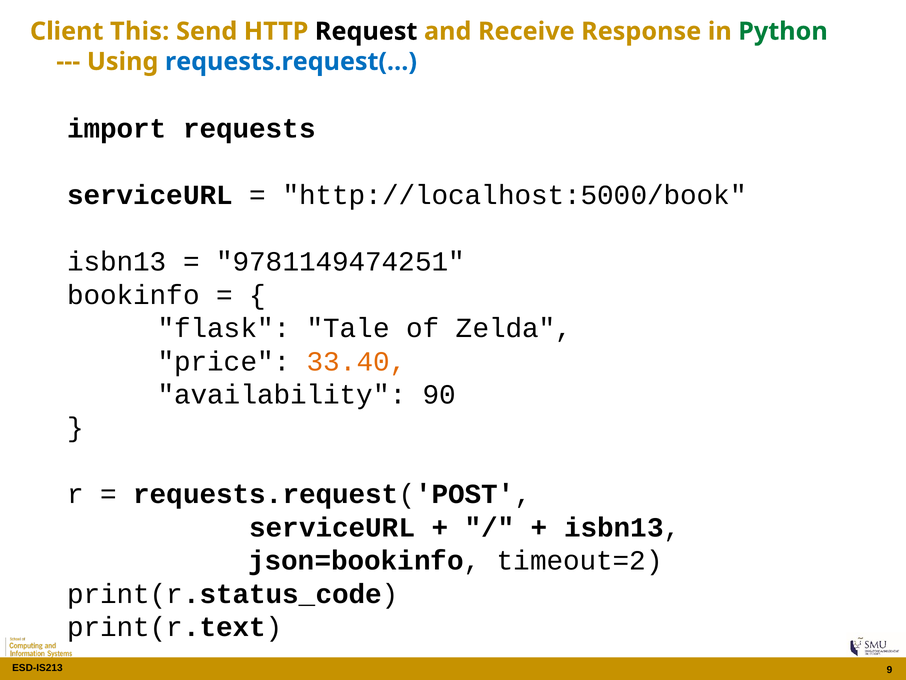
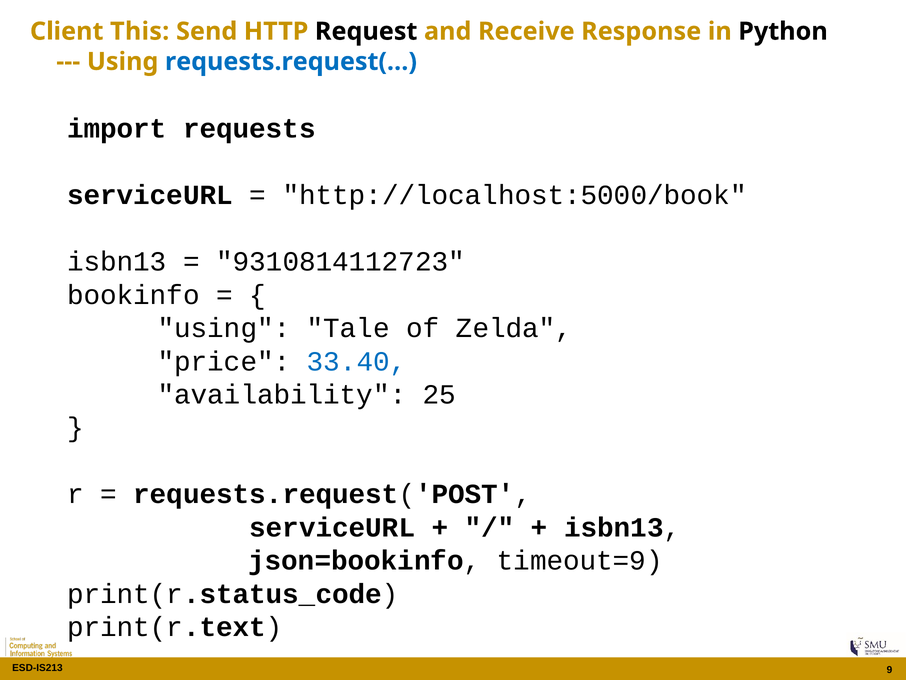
Python colour: green -> black (783, 31)
9781149474251: 9781149474251 -> 9310814112723 (341, 261)
flask: flask -> using (224, 328)
33.40 colour: orange -> blue (357, 361)
90: 90 -> 25 (439, 394)
timeout=2: timeout=2 -> timeout=9 (580, 560)
